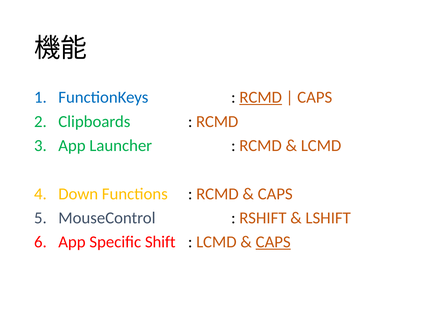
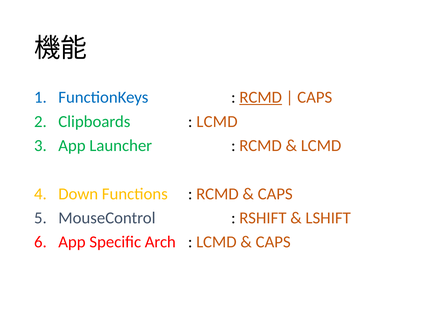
RCMD: RCMD -> LCMD (217, 121)
Shift: Shift -> Arch (160, 242)
CAPS underline: present -> none (273, 242)
